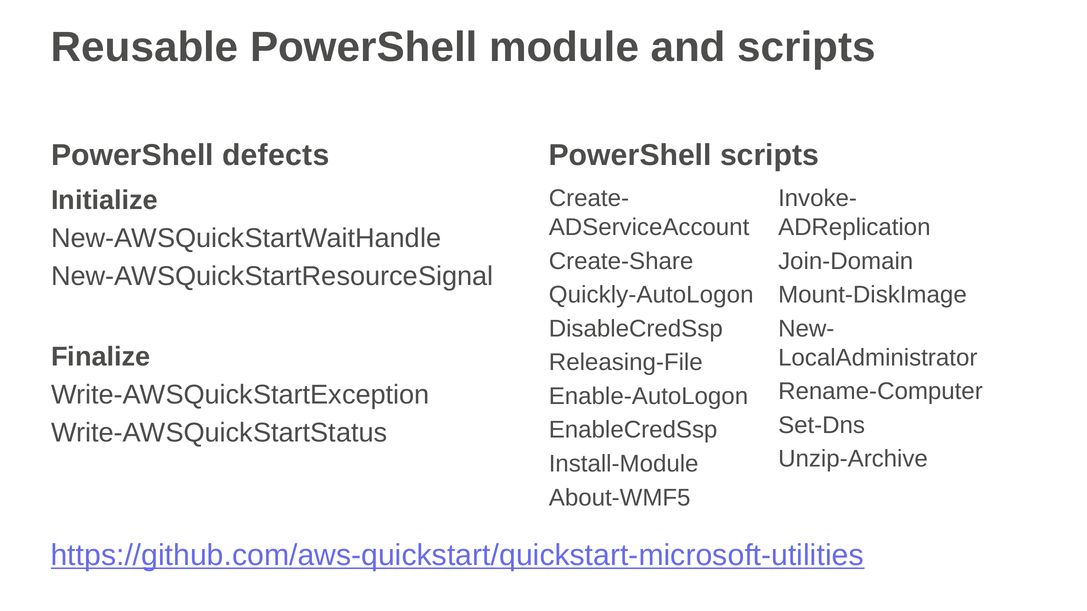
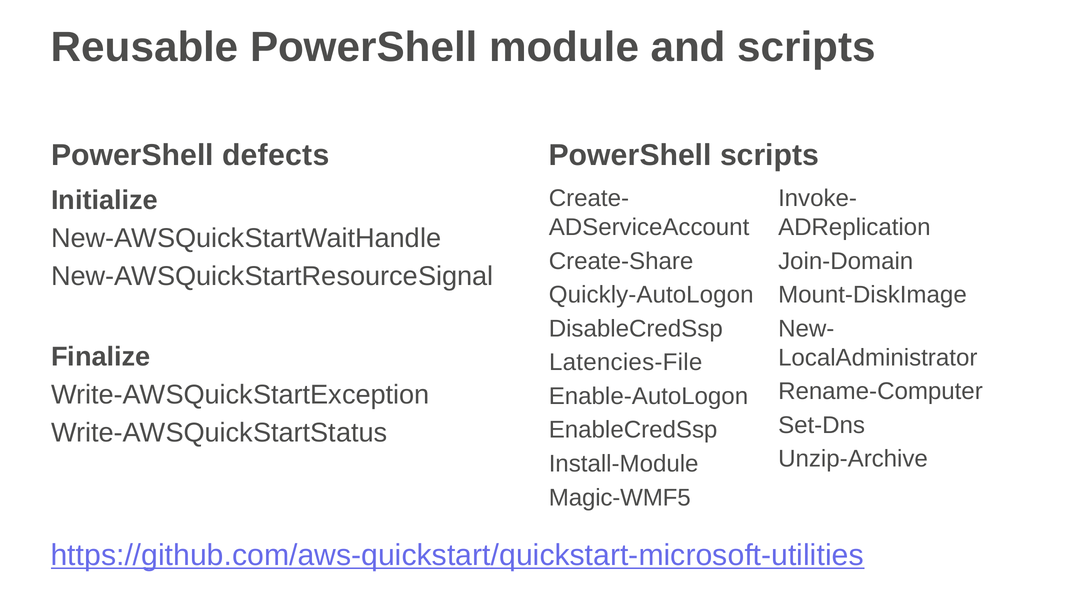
Releasing-File: Releasing-File -> Latencies-File (626, 363)
About-WMF5: About-WMF5 -> Magic-WMF5 (620, 498)
